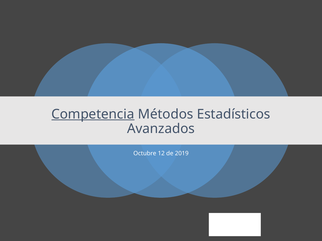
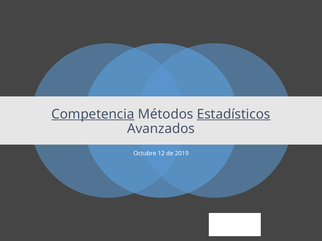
Estadísticos underline: none -> present (234, 114)
